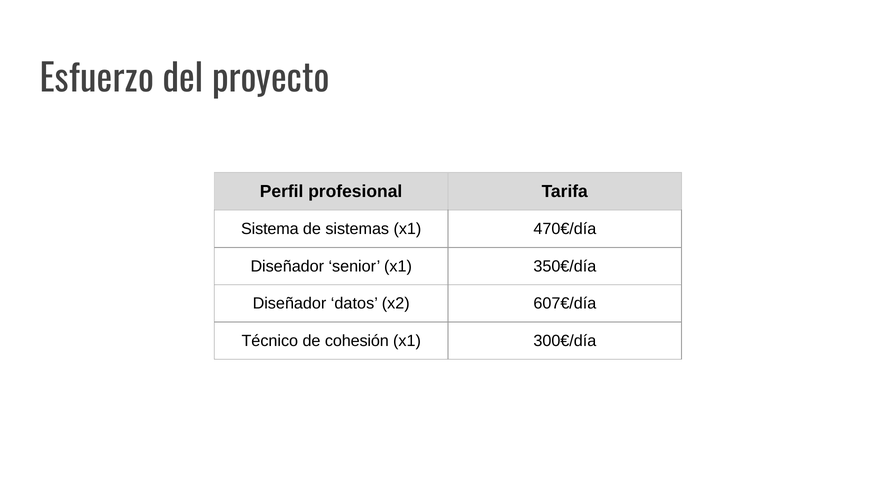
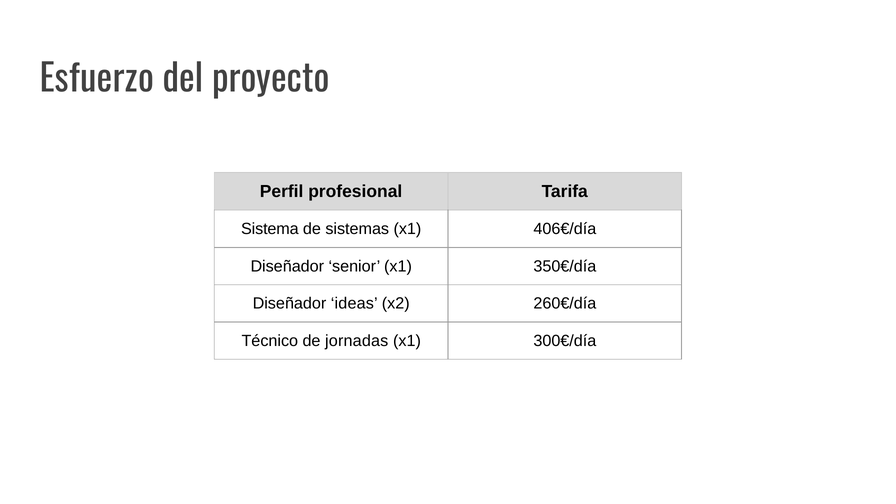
470€/día: 470€/día -> 406€/día (565, 229)
datos: datos -> ideas (354, 304)
607€/día: 607€/día -> 260€/día (565, 304)
cohesión: cohesión -> jornadas (357, 341)
